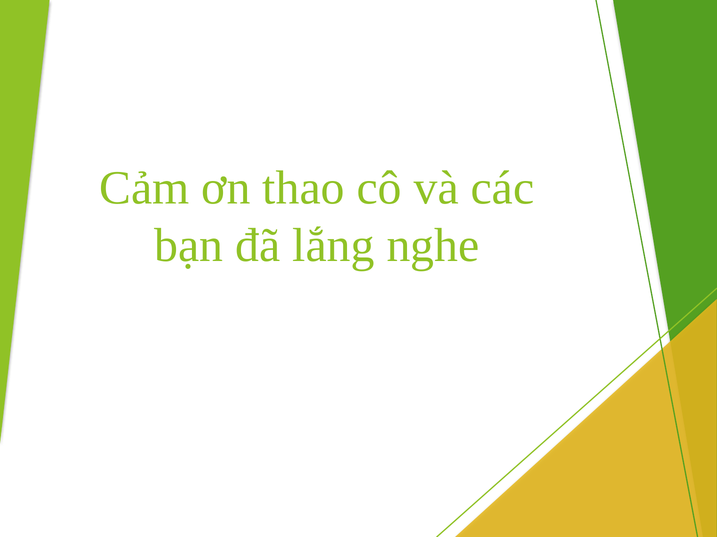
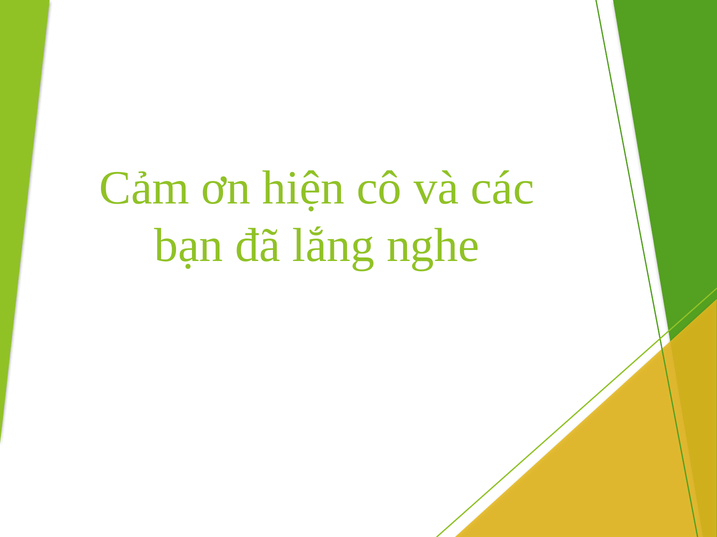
thao: thao -> hiện (304, 188)
